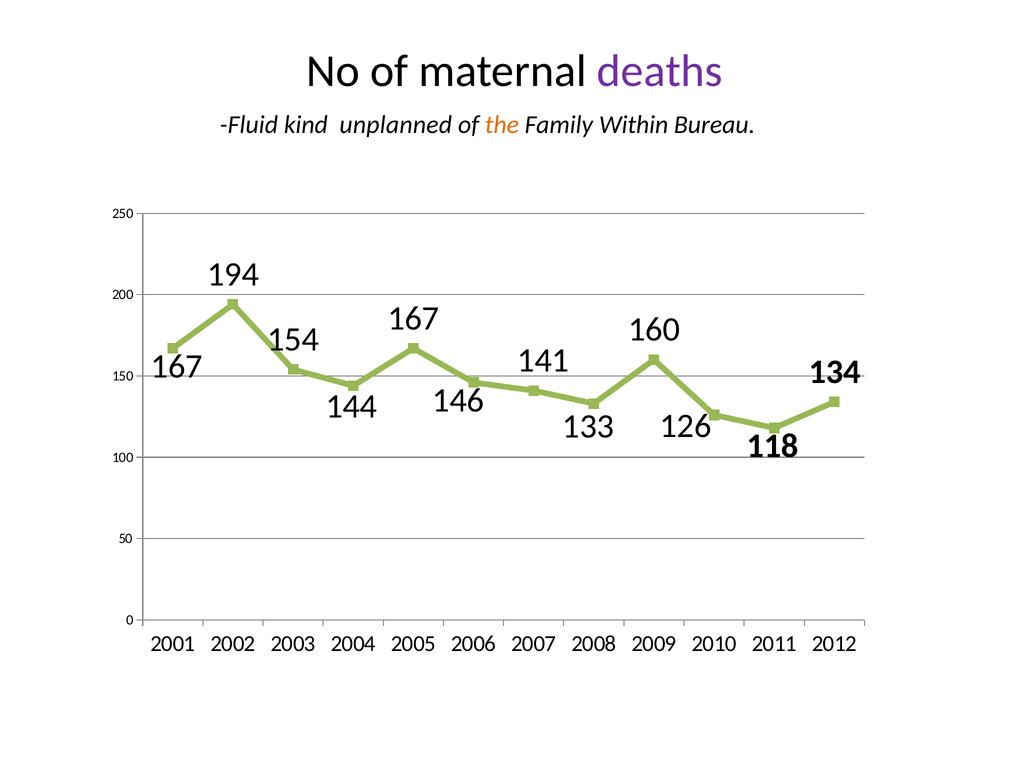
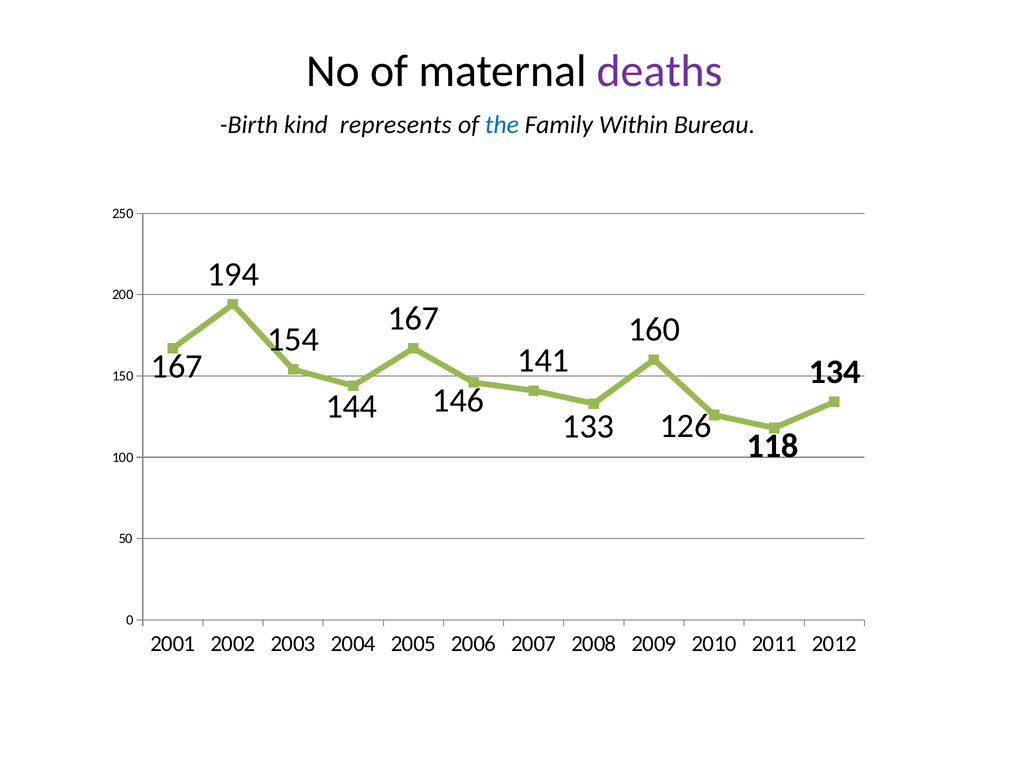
Fluid: Fluid -> Birth (249, 125)
unplanned: unplanned -> represents (396, 125)
the colour: orange -> blue (502, 125)
